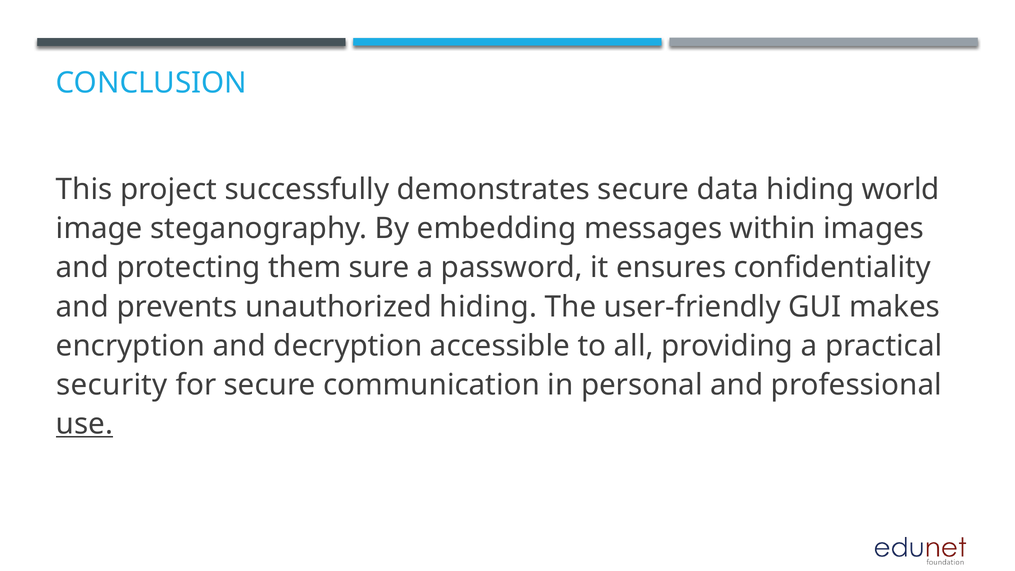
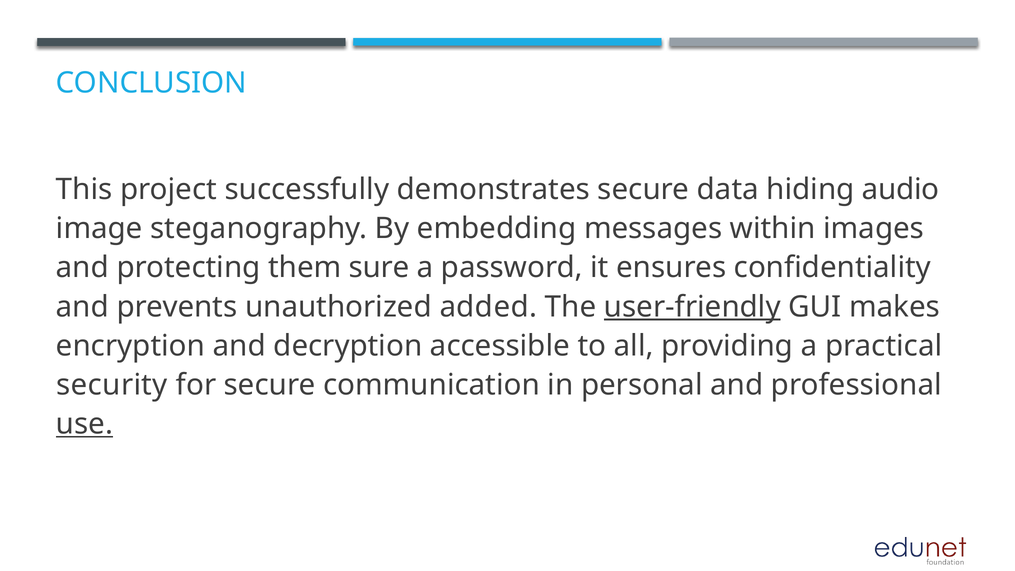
world: world -> audio (901, 190)
unauthorized hiding: hiding -> added (488, 307)
user-friendly underline: none -> present (692, 307)
